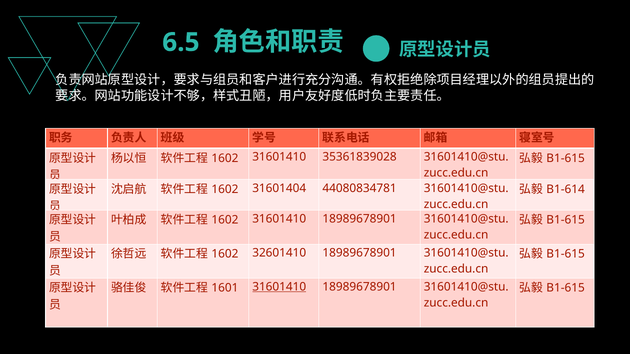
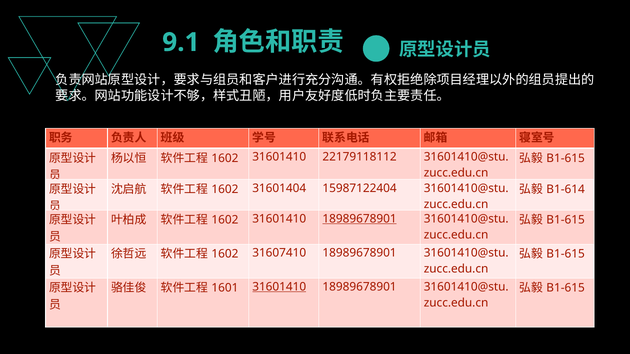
6.5: 6.5 -> 9.1 (181, 42)
35361839028: 35361839028 -> 22179118112 (360, 157)
44080834781: 44080834781 -> 15987122404 (360, 188)
18989678901 underline: none -> present (360, 219)
32601410: 32601410 -> 31607410 (279, 253)
